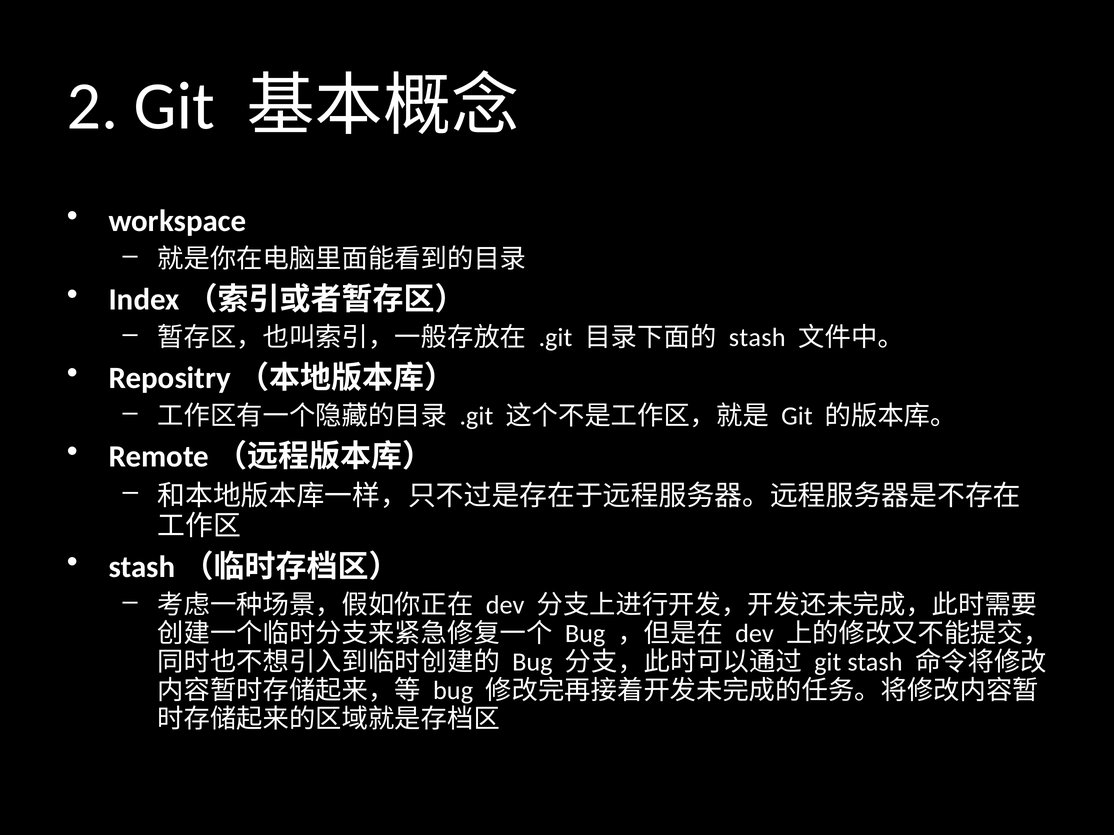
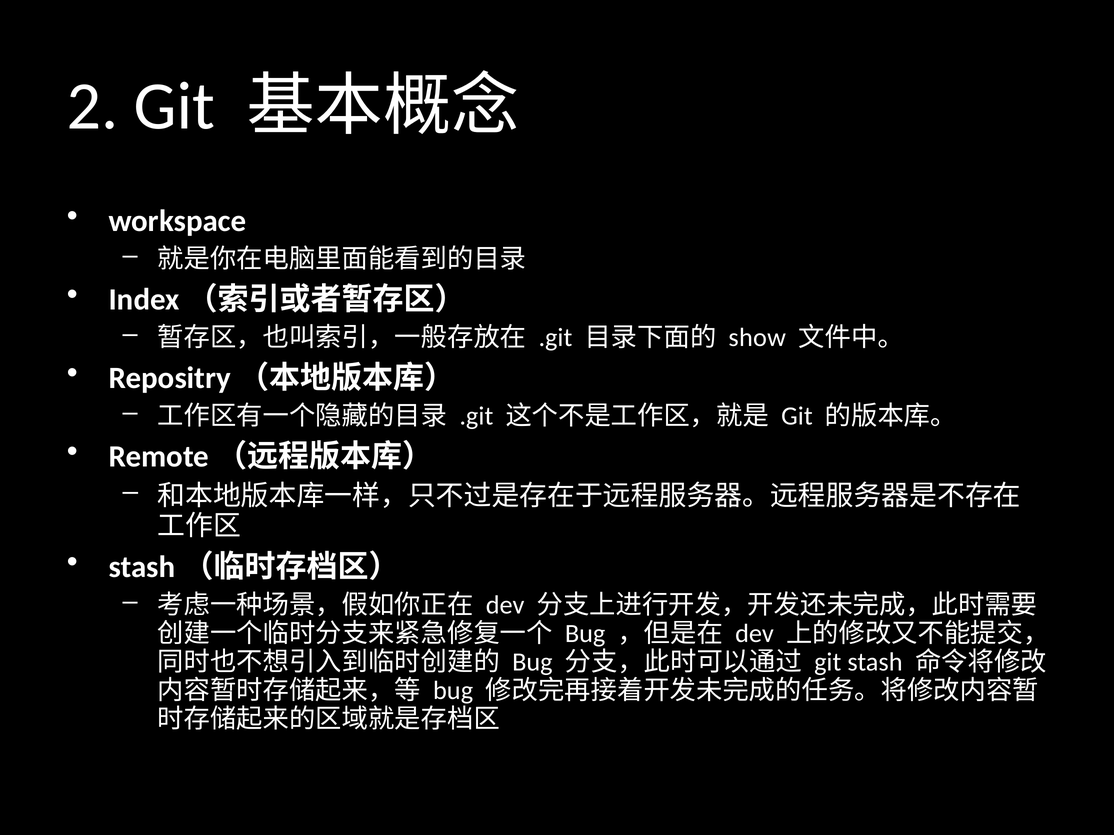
stash: stash -> show (757, 338)
